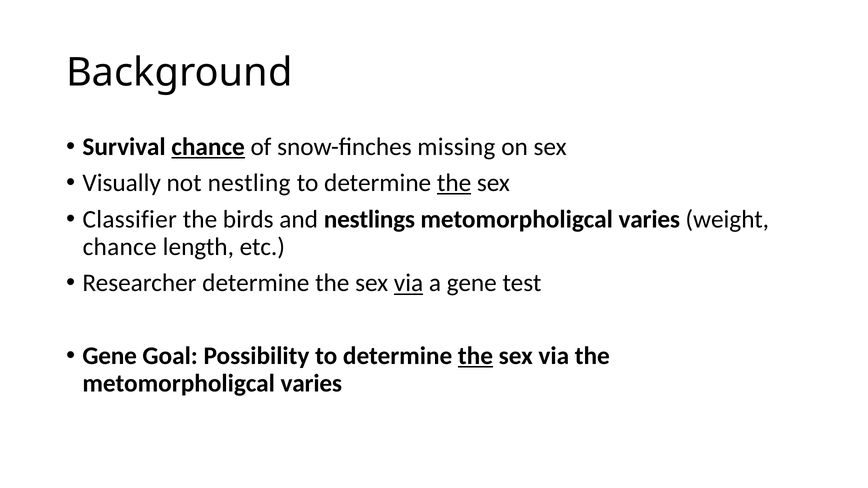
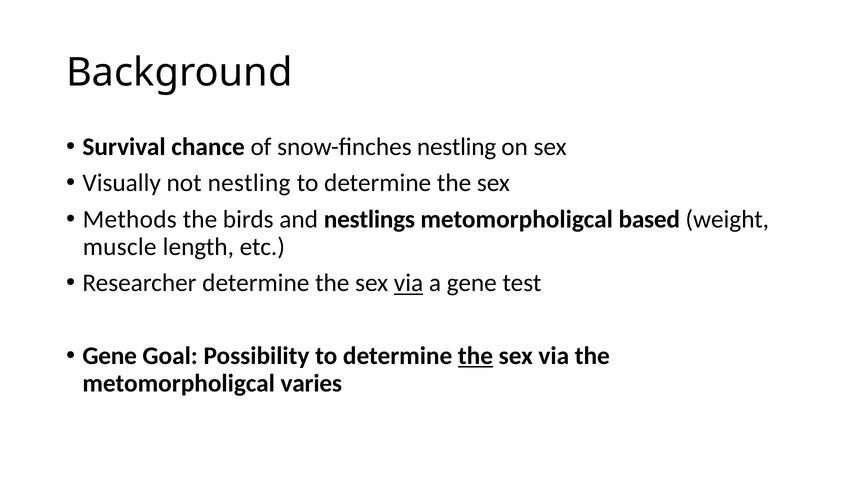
chance underline: present -> none (208, 147)
snow-finches missing: missing -> nestling (457, 147)
the underline: present -> none (454, 183)
Classifier: Classifier -> Methods (130, 220)
varies: varies -> based (649, 220)
chance: chance -> muscle (120, 247)
